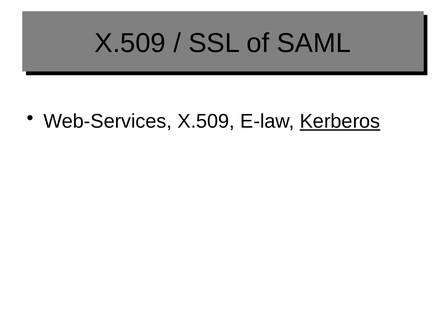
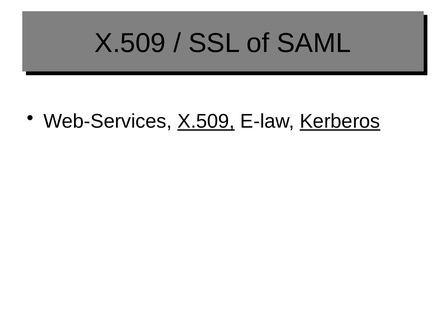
X.509 underline: none -> present (206, 121)
